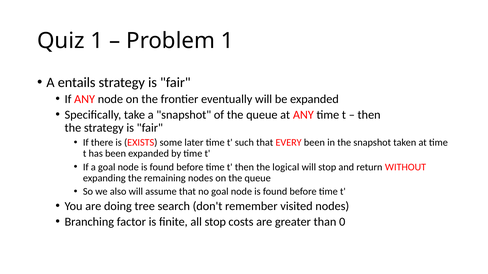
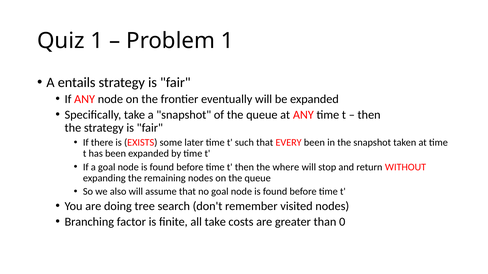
logical: logical -> where (286, 167)
all stop: stop -> take (215, 222)
